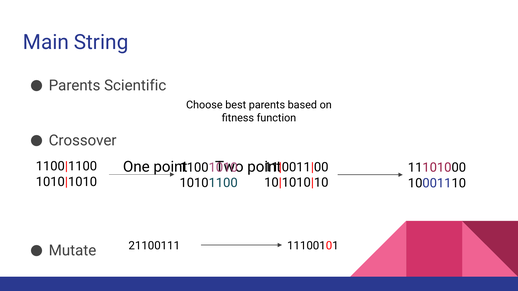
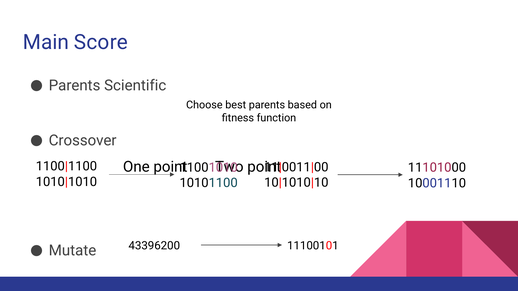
String: String -> Score (101, 42)
21100111: 21100111 -> 43396200 (154, 246)
